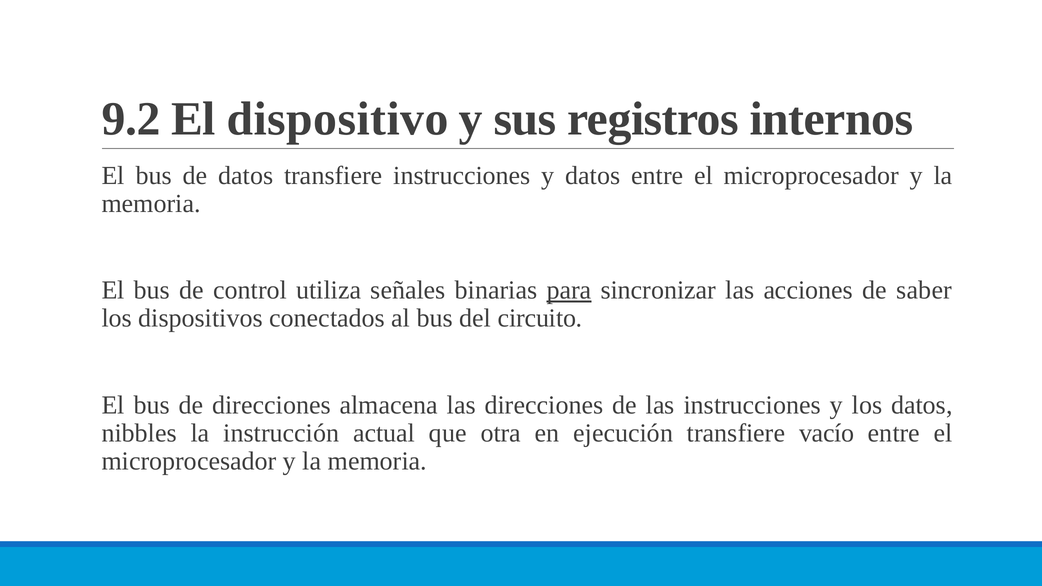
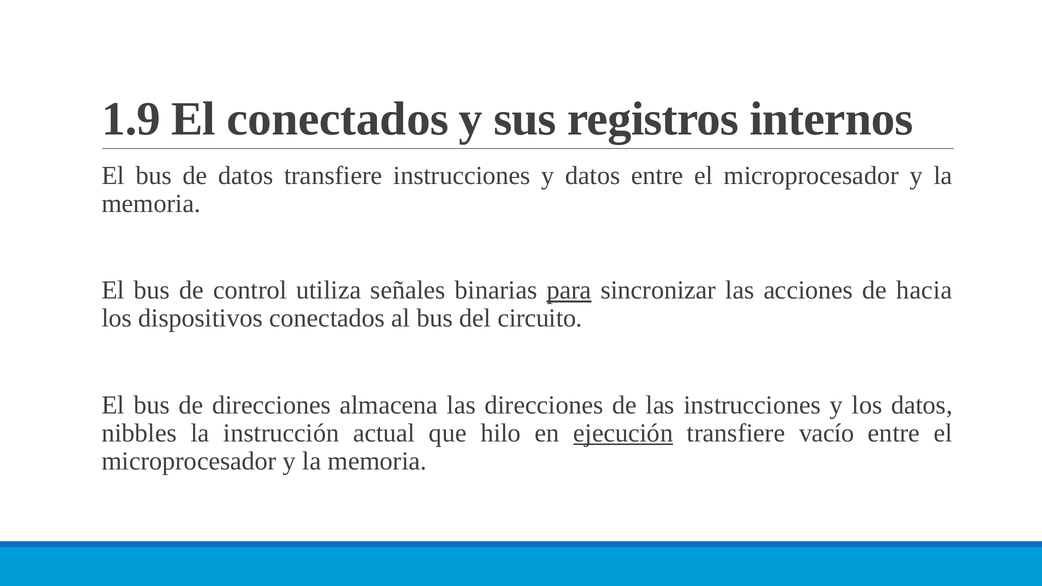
9.2: 9.2 -> 1.9 (131, 119)
El dispositivo: dispositivo -> conectados (338, 119)
saber: saber -> hacia (924, 290)
otra: otra -> hilo (501, 433)
ejecución underline: none -> present (623, 433)
